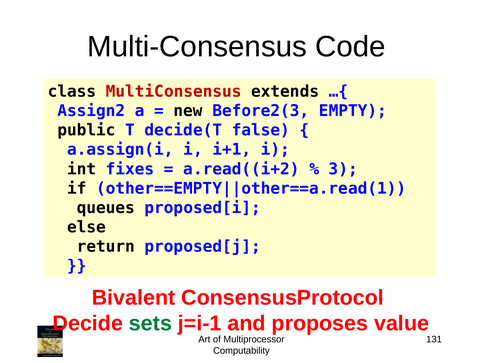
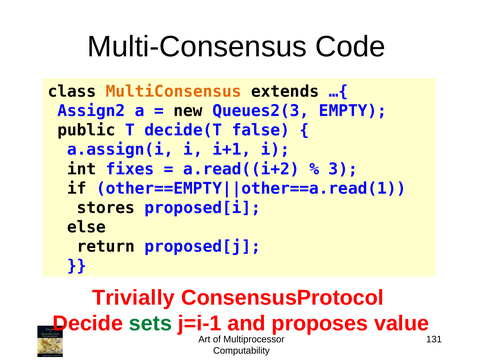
MultiConsensus colour: red -> orange (174, 91)
Before2(3: Before2(3 -> Queues2(3 (261, 111)
queues: queues -> stores (106, 207)
Bivalent: Bivalent -> Trivially (133, 297)
